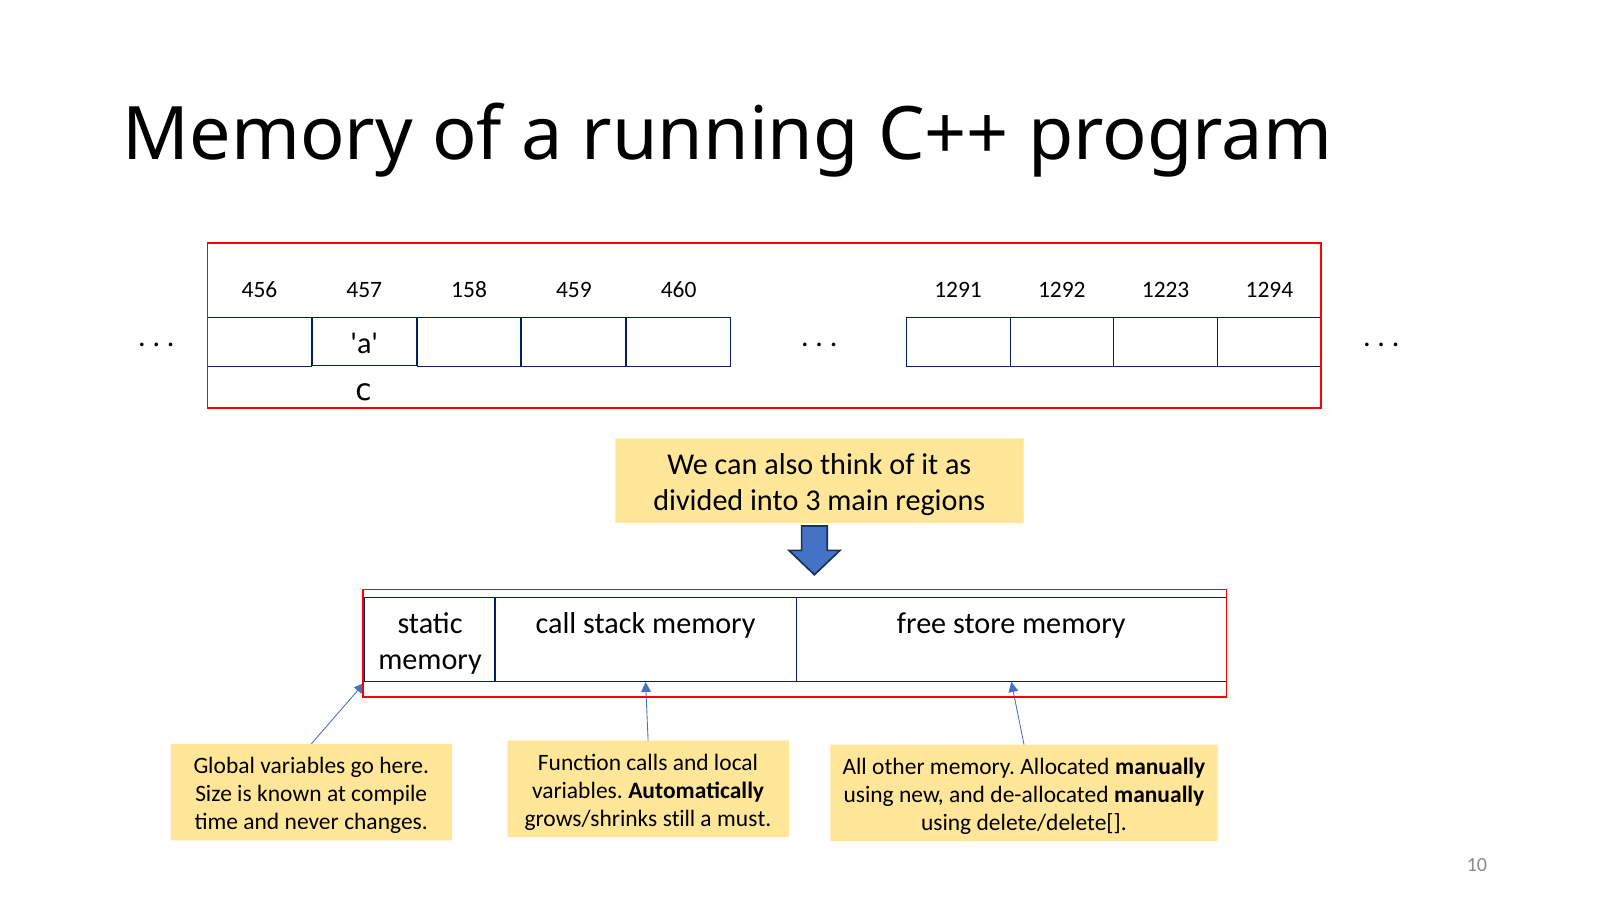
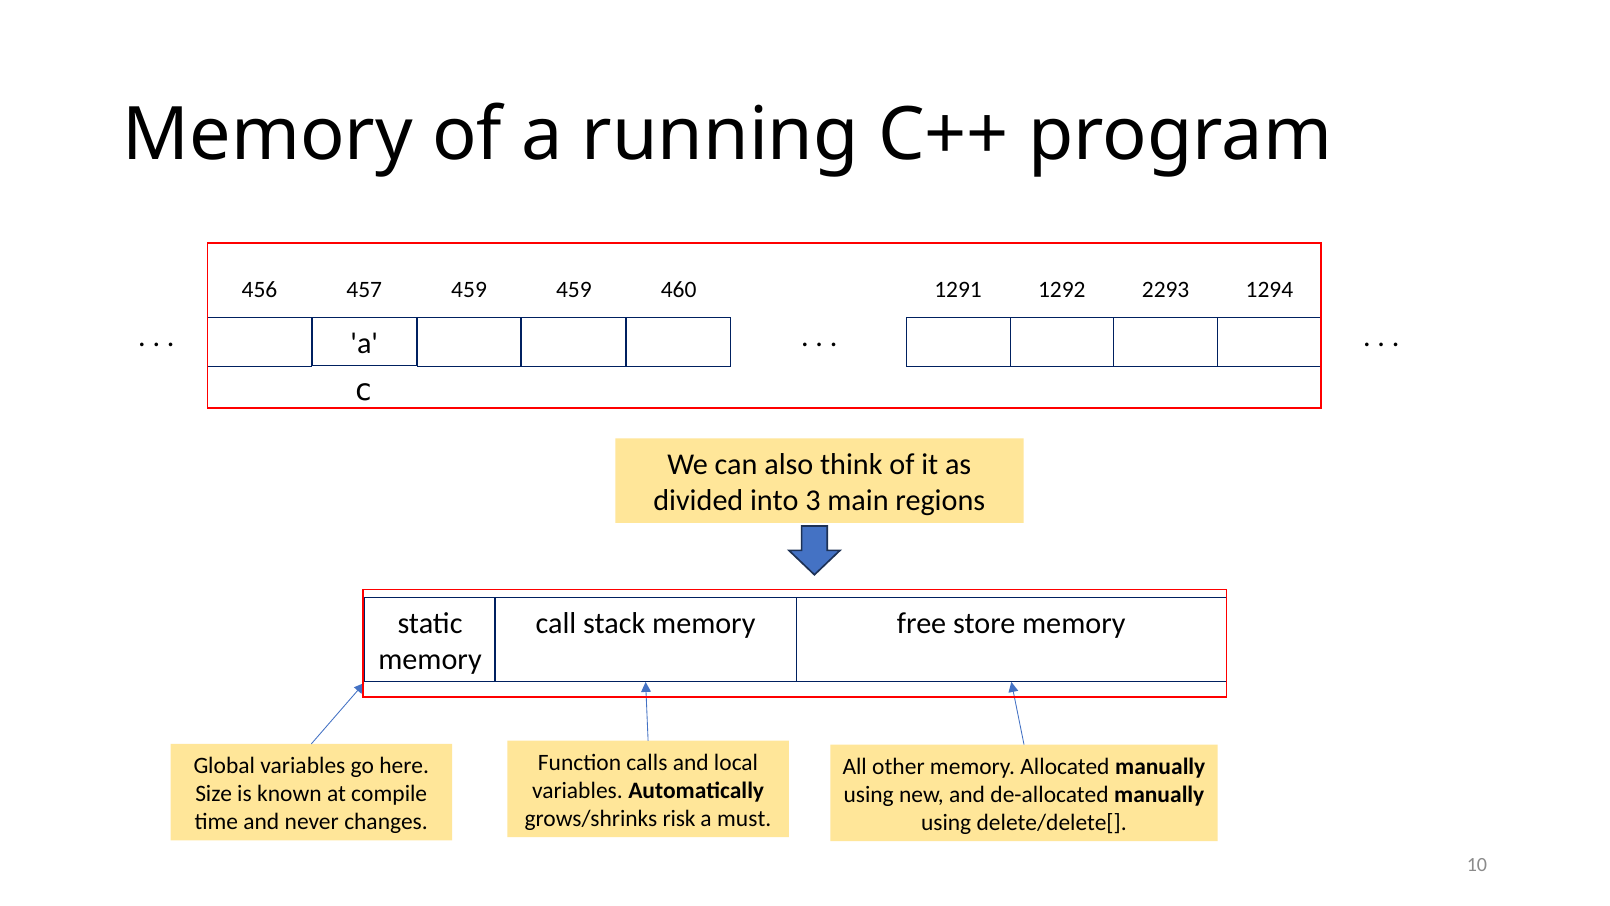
457 158: 158 -> 459 (469, 289)
1223: 1223 -> 2293 (1166, 289)
still: still -> risk (679, 818)
